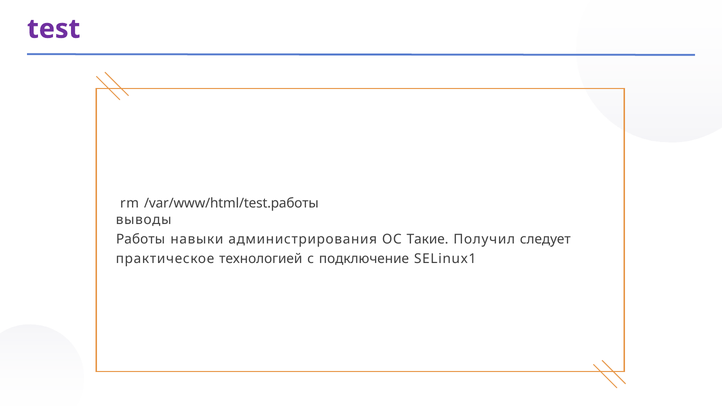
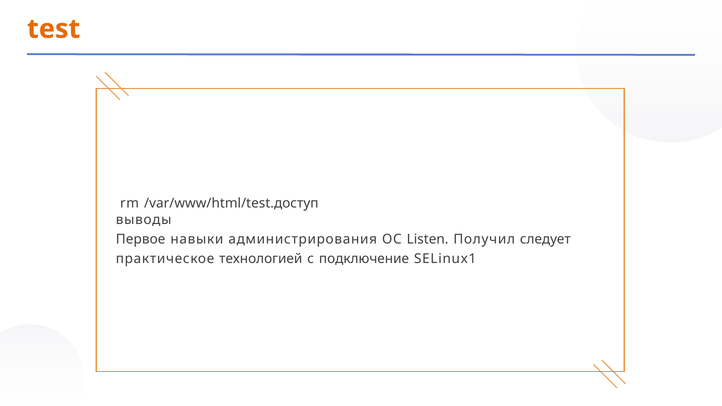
test colour: purple -> orange (54, 29)
/var/www/html/test.работы: /var/www/html/test.работы -> /var/www/html/test.доступ (231, 203)
Работы: Работы -> Первое (141, 239)
Такие: Такие -> Listen (428, 239)
